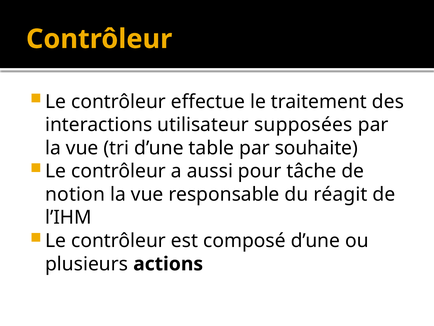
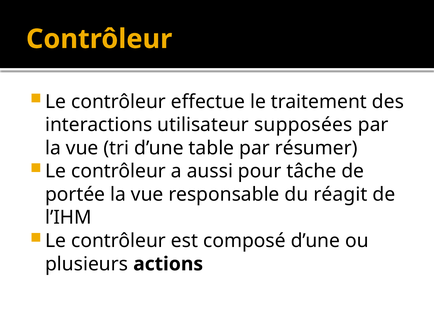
souhaite: souhaite -> résumer (316, 148)
notion: notion -> portée (75, 194)
